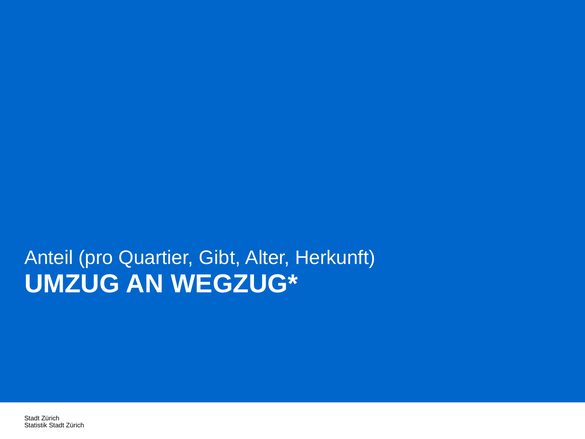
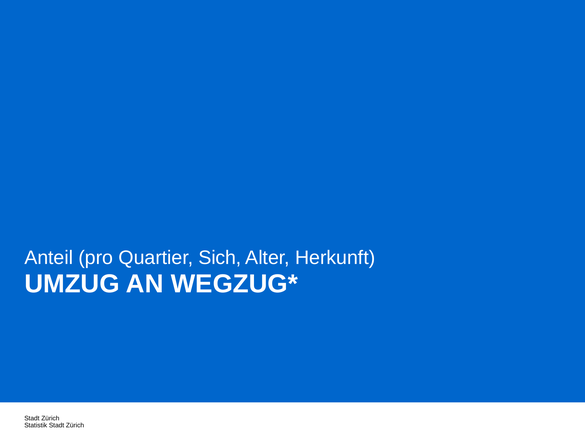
Gibt: Gibt -> Sich (220, 258)
